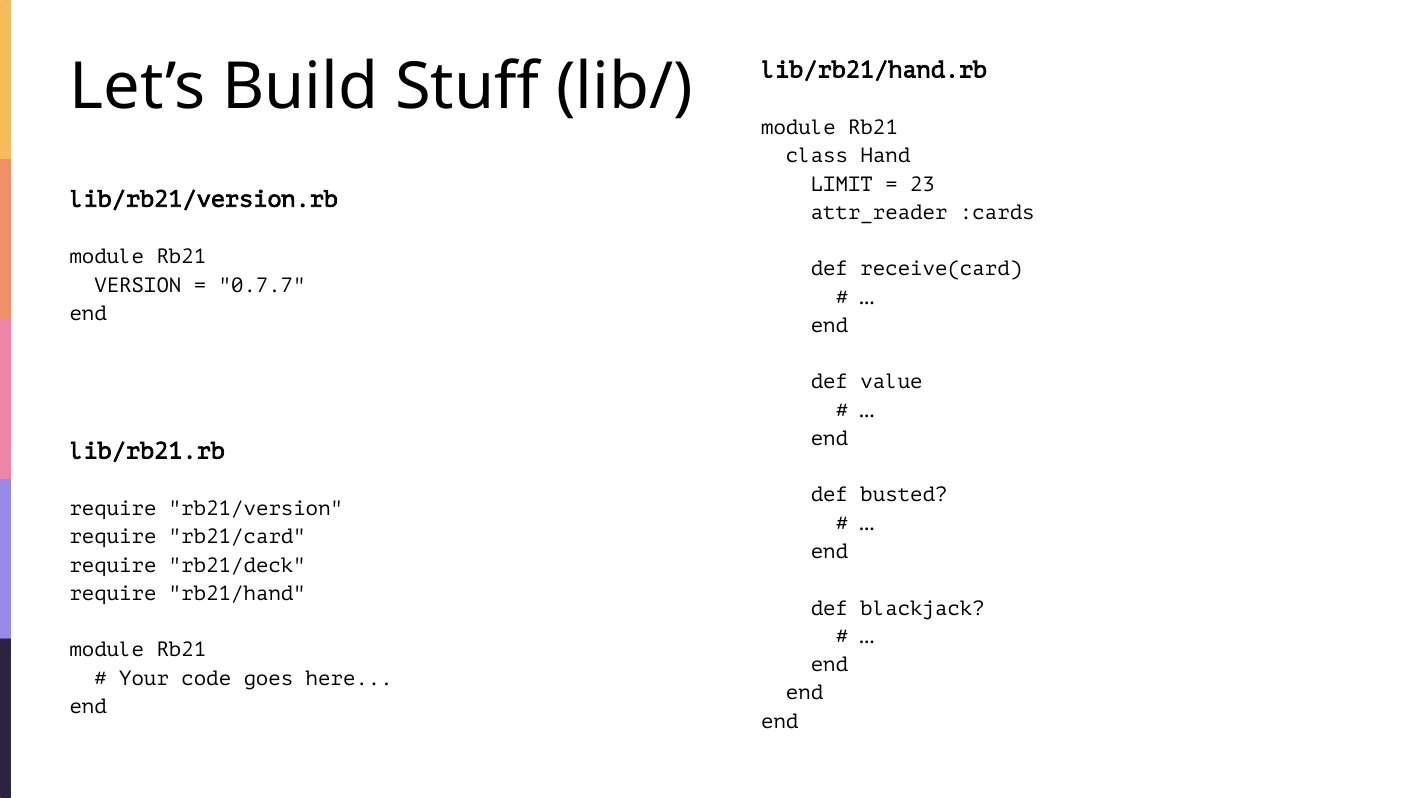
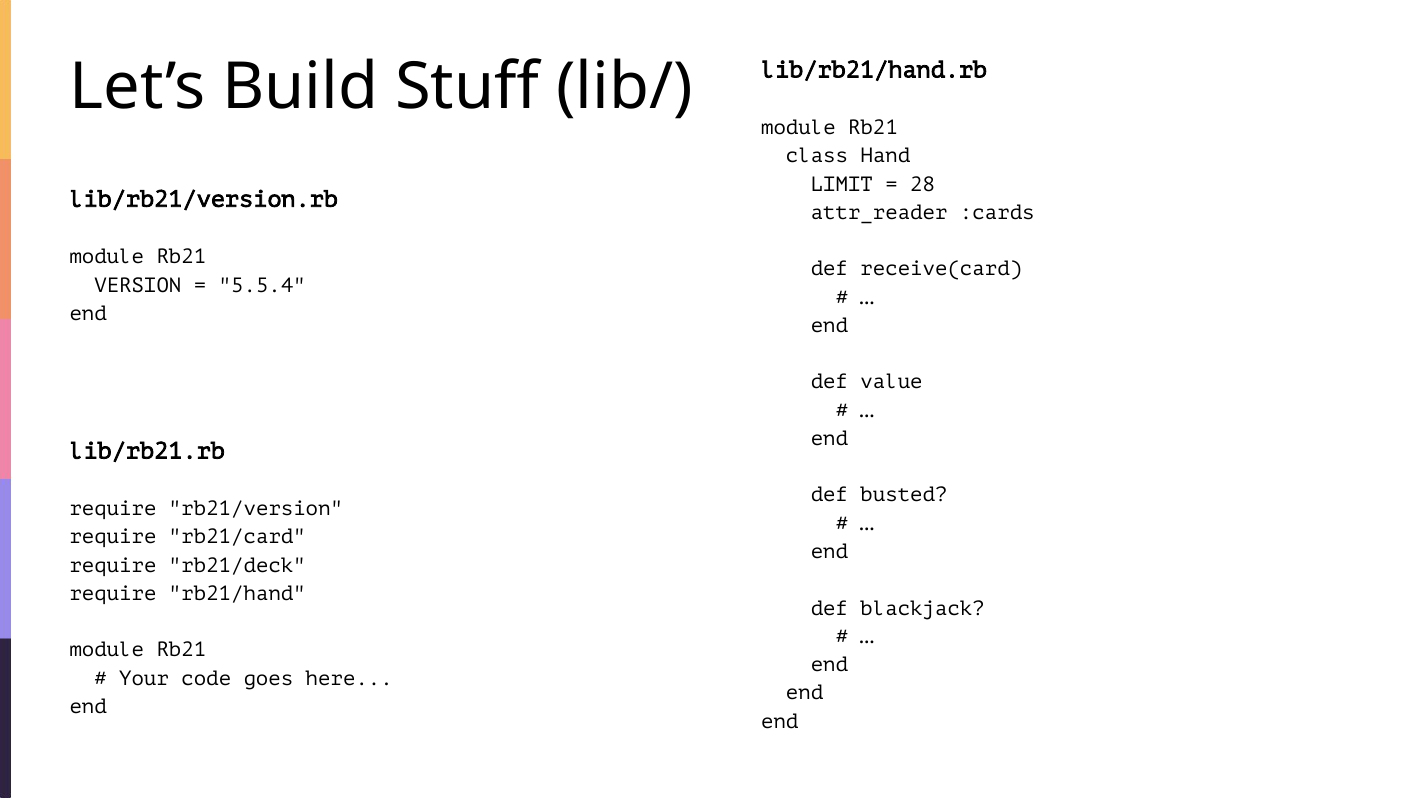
23: 23 -> 28 (923, 184)
0.7.7: 0.7.7 -> 5.5.4 (262, 285)
